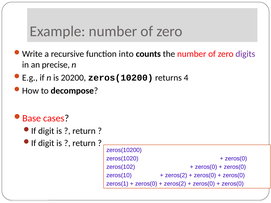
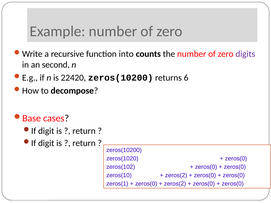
precise: precise -> second (56, 65)
20200: 20200 -> 22420 (73, 78)
4: 4 -> 6 (186, 78)
